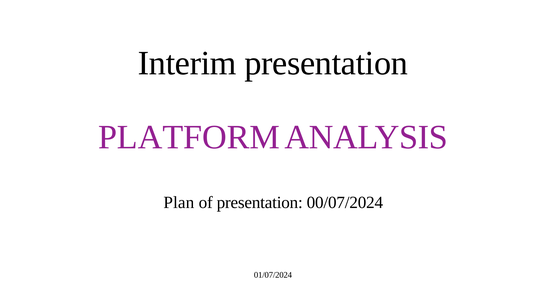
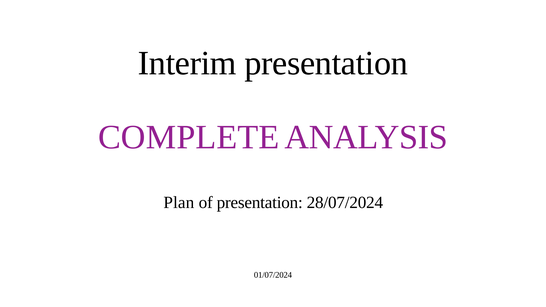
PLATFORM: PLATFORM -> COMPLETE (189, 137)
00/07/2024: 00/07/2024 -> 28/07/2024 (345, 202)
